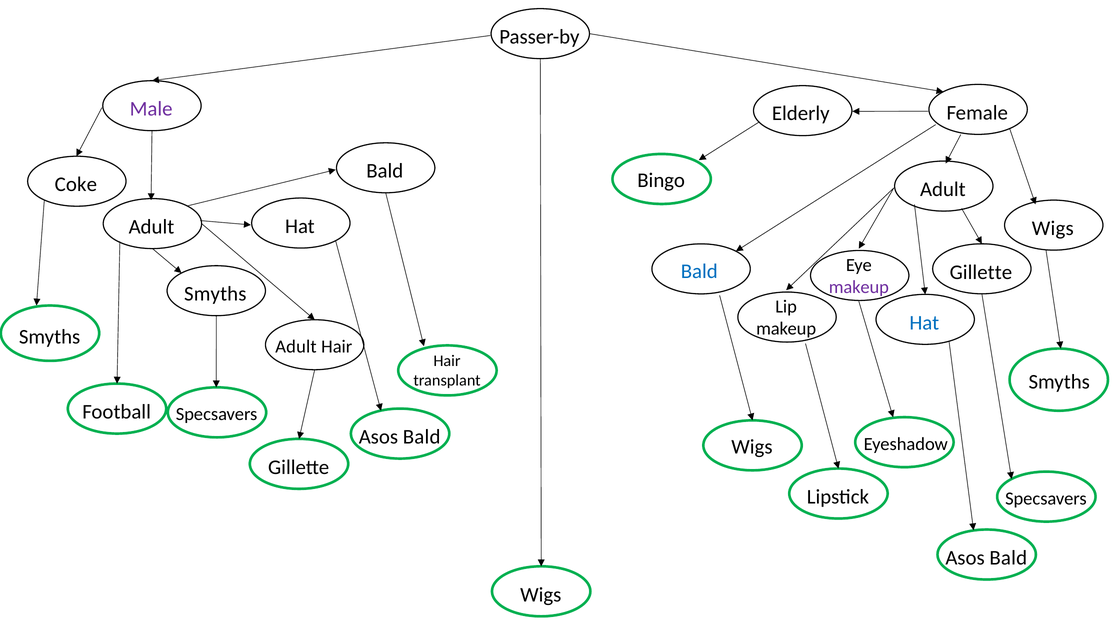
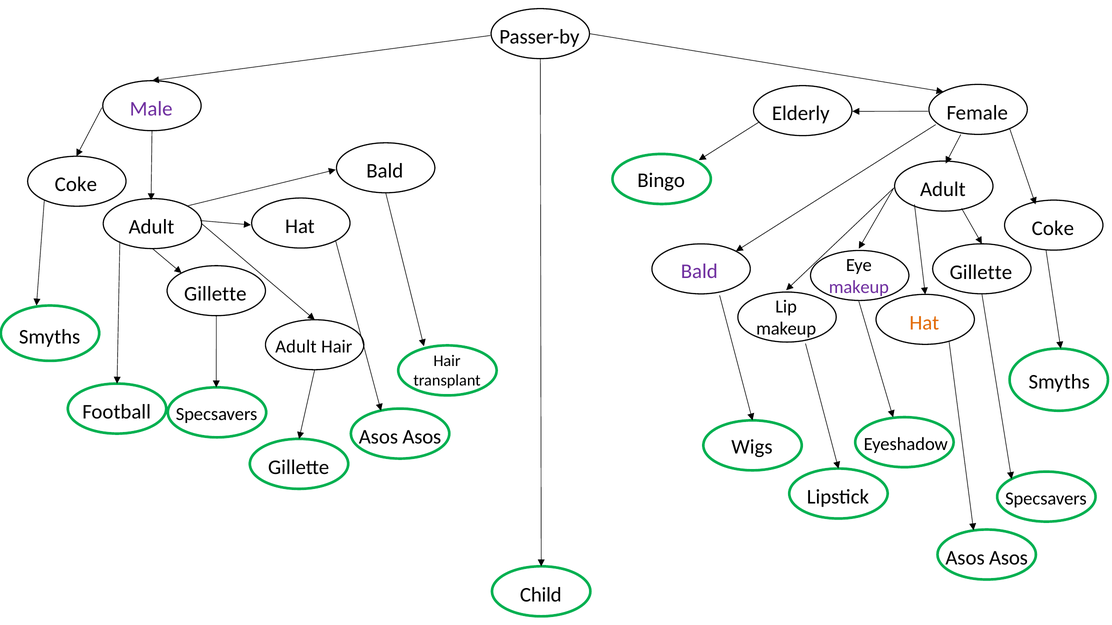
Wigs: Wigs -> Coke (1053, 229)
Bald colour: blue -> purple (699, 272)
Smyths: Smyths -> Gillette (215, 294)
Hat colour: blue -> orange (924, 323)
Bald: Bald -> Asos (422, 437)
Bald: Bald -> Asos (1008, 558)
Wigs: Wigs -> Child (541, 595)
